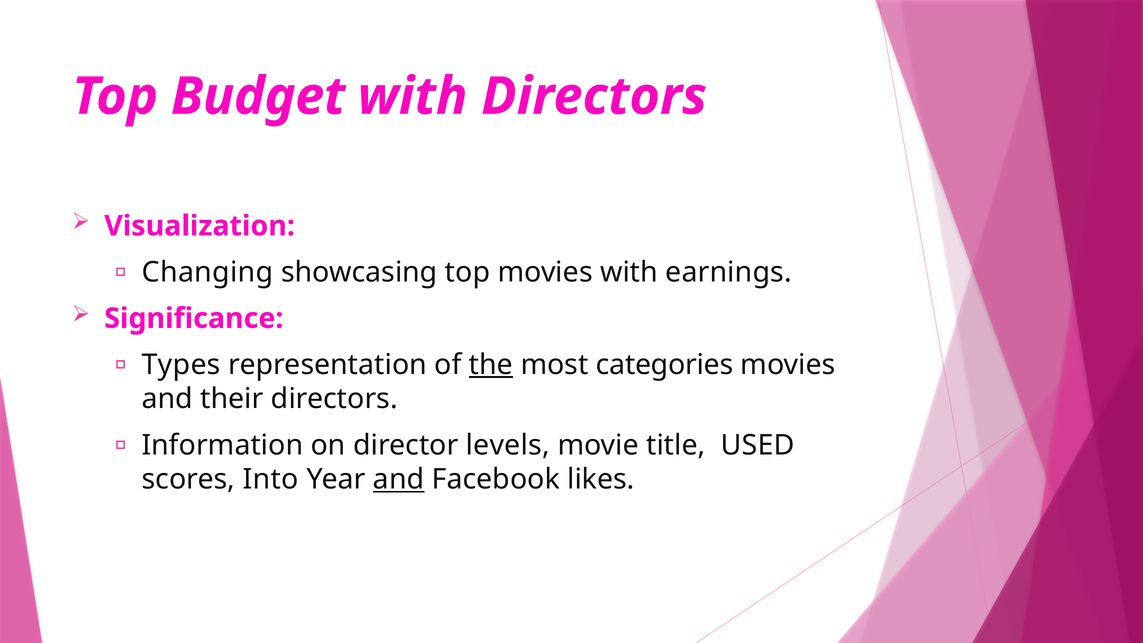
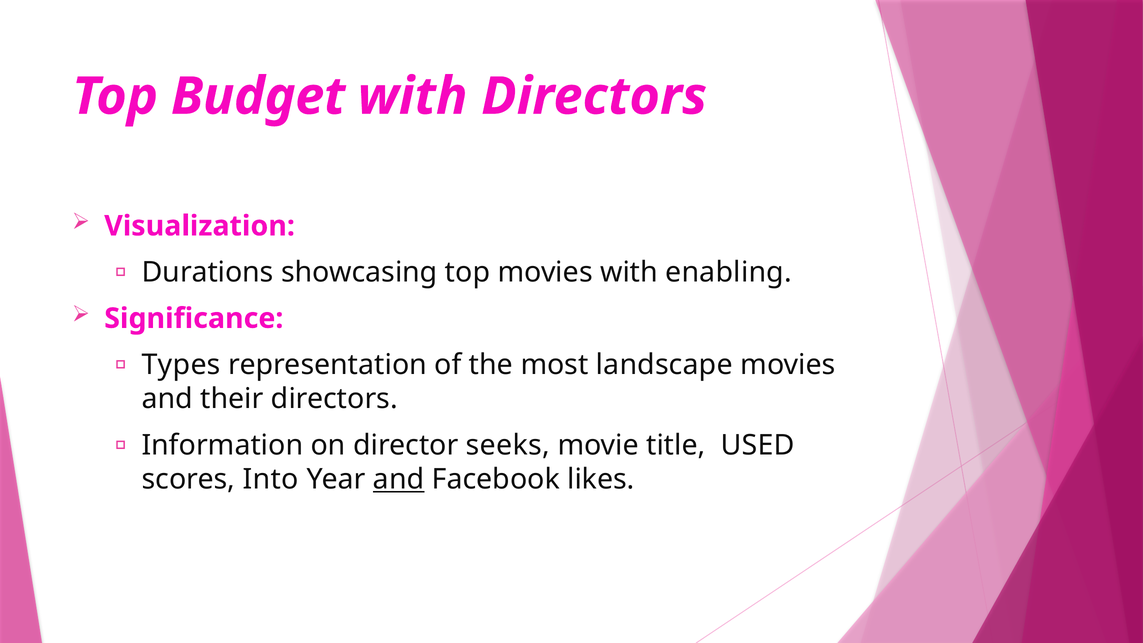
Changing: Changing -> Durations (208, 272)
earnings: earnings -> enabling (729, 272)
the underline: present -> none (491, 365)
categories: categories -> landscape (664, 365)
levels: levels -> seeks (508, 445)
